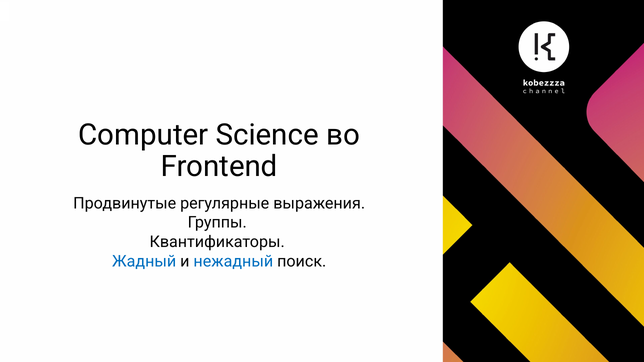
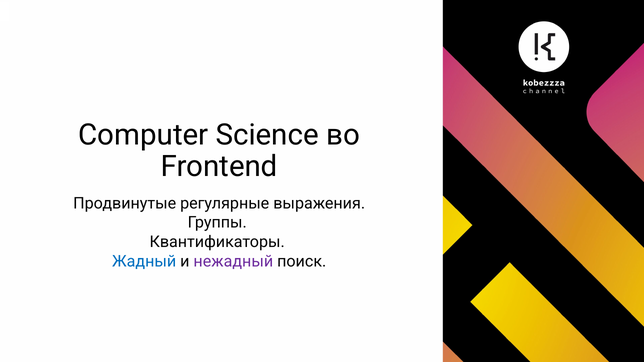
нежадный colour: blue -> purple (233, 261)
